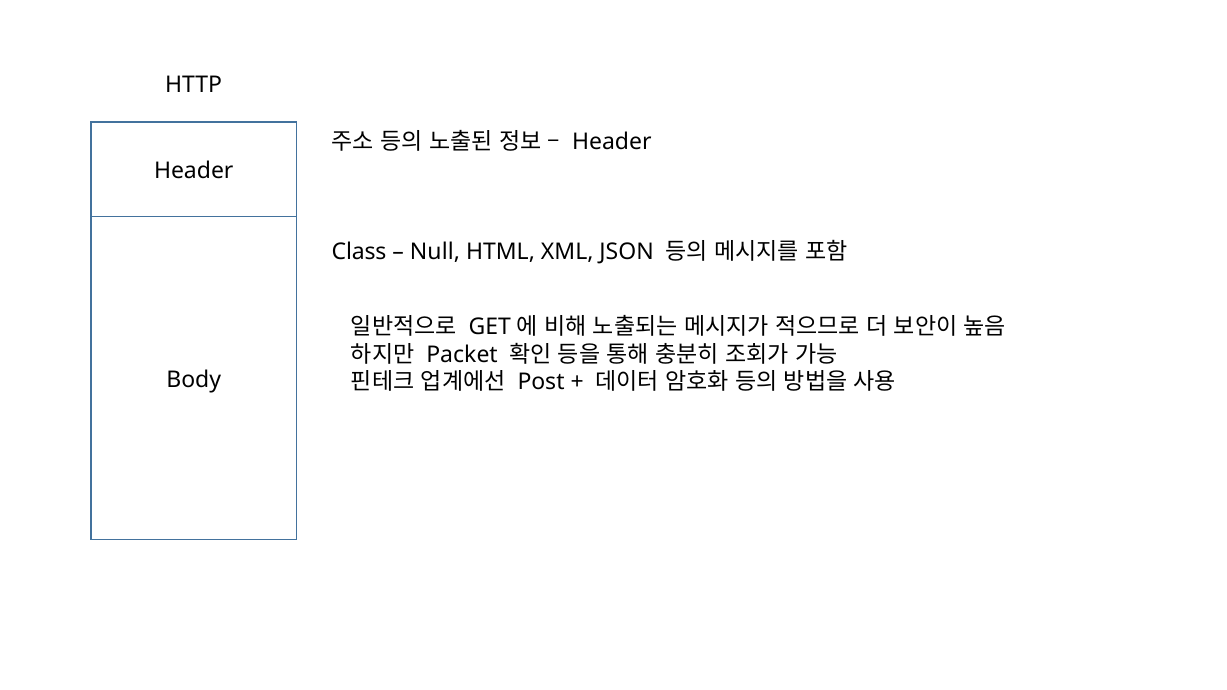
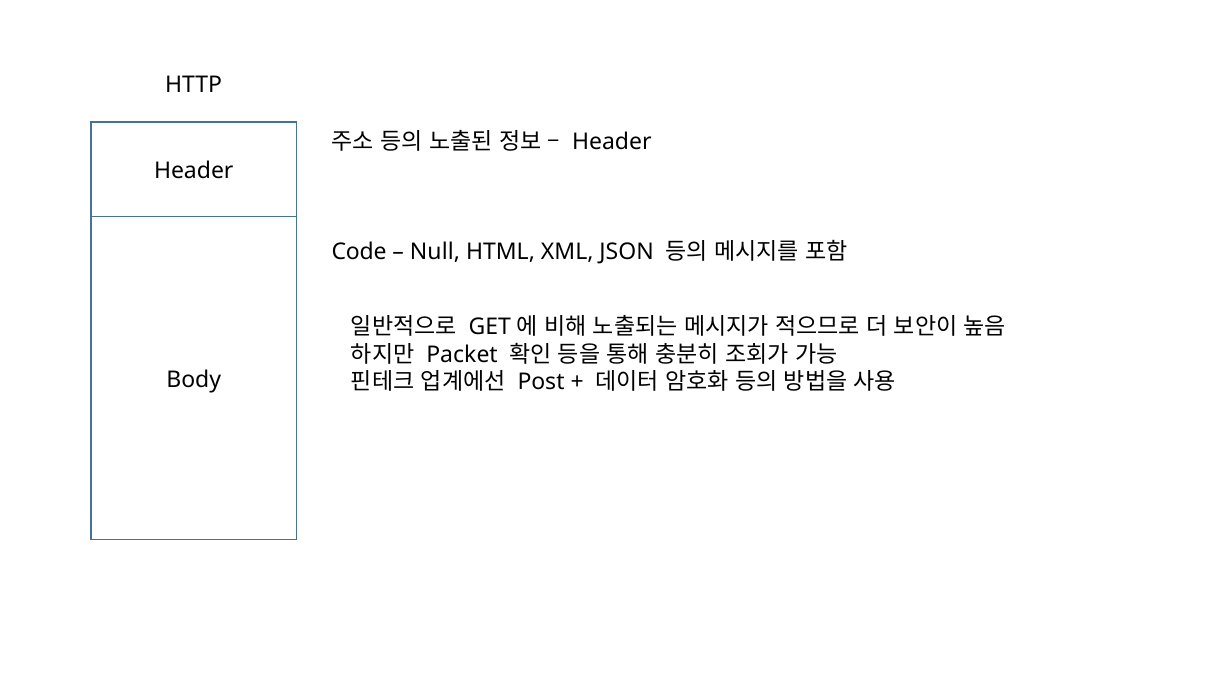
Class: Class -> Code (359, 252)
